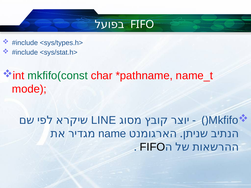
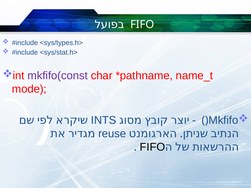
mkfifo(const colour: green -> purple (58, 76)
LINE: LINE -> INTS (104, 120)
name: name -> reuse (112, 134)
